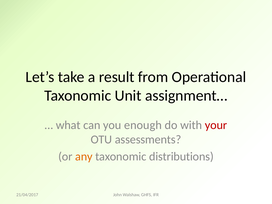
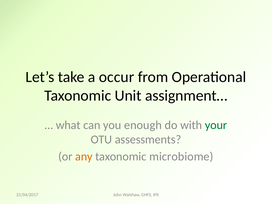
result: result -> occur (117, 77)
your colour: red -> green (216, 125)
distributions: distributions -> microbiome (181, 157)
